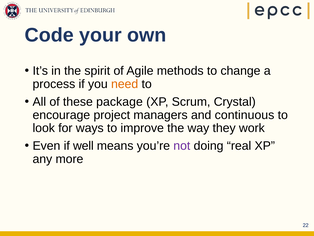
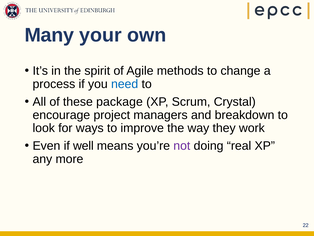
Code: Code -> Many (49, 35)
need colour: orange -> blue (125, 84)
continuous: continuous -> breakdown (245, 115)
